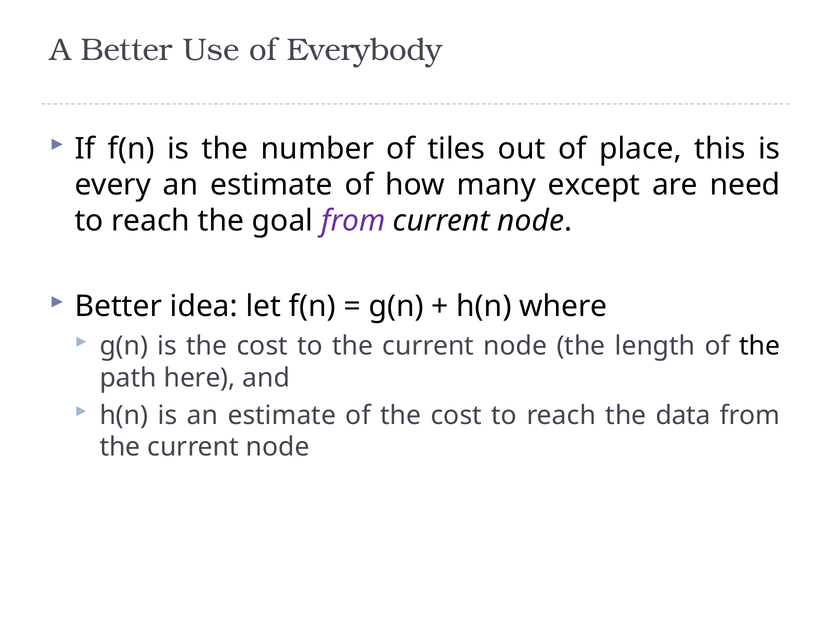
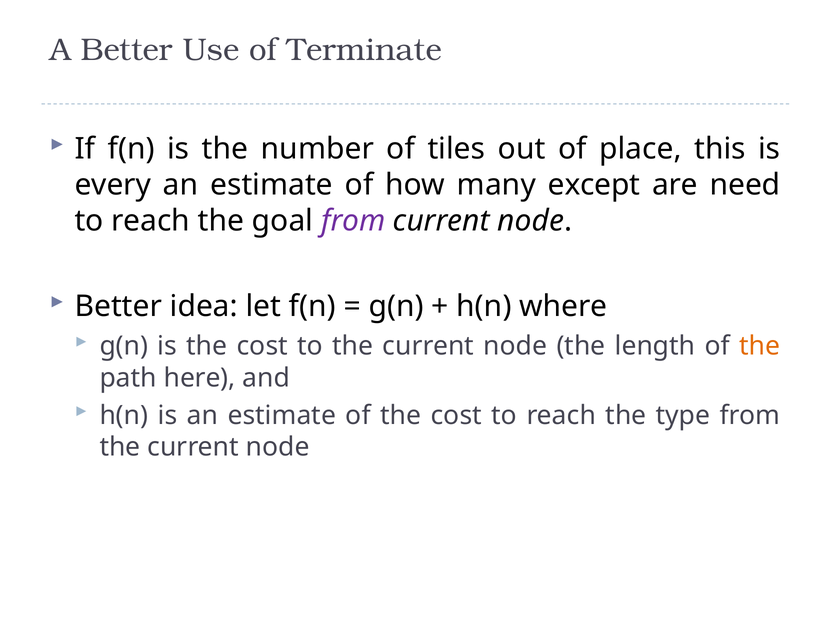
Everybody: Everybody -> Terminate (364, 50)
the colour: black -> orange (760, 346)
data: data -> type (683, 416)
